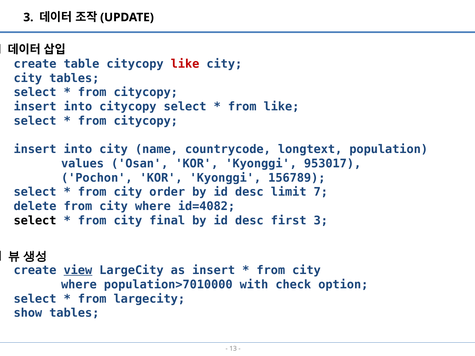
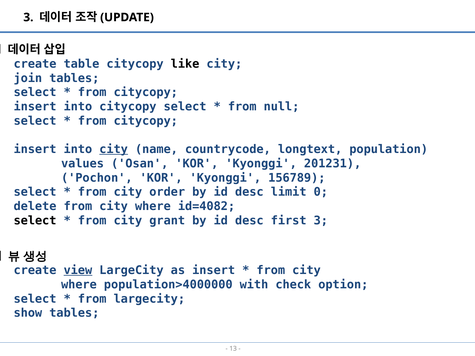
like colour: red -> black (185, 64)
city: city -> join (28, 78)
from like: like -> null (281, 107)
city underline: none -> present (114, 149)
953017: 953017 -> 201231 (333, 164)
7: 7 -> 0 (321, 192)
final: final -> grant (167, 221)
population>7010000: population>7010000 -> population>4000000 (168, 285)
